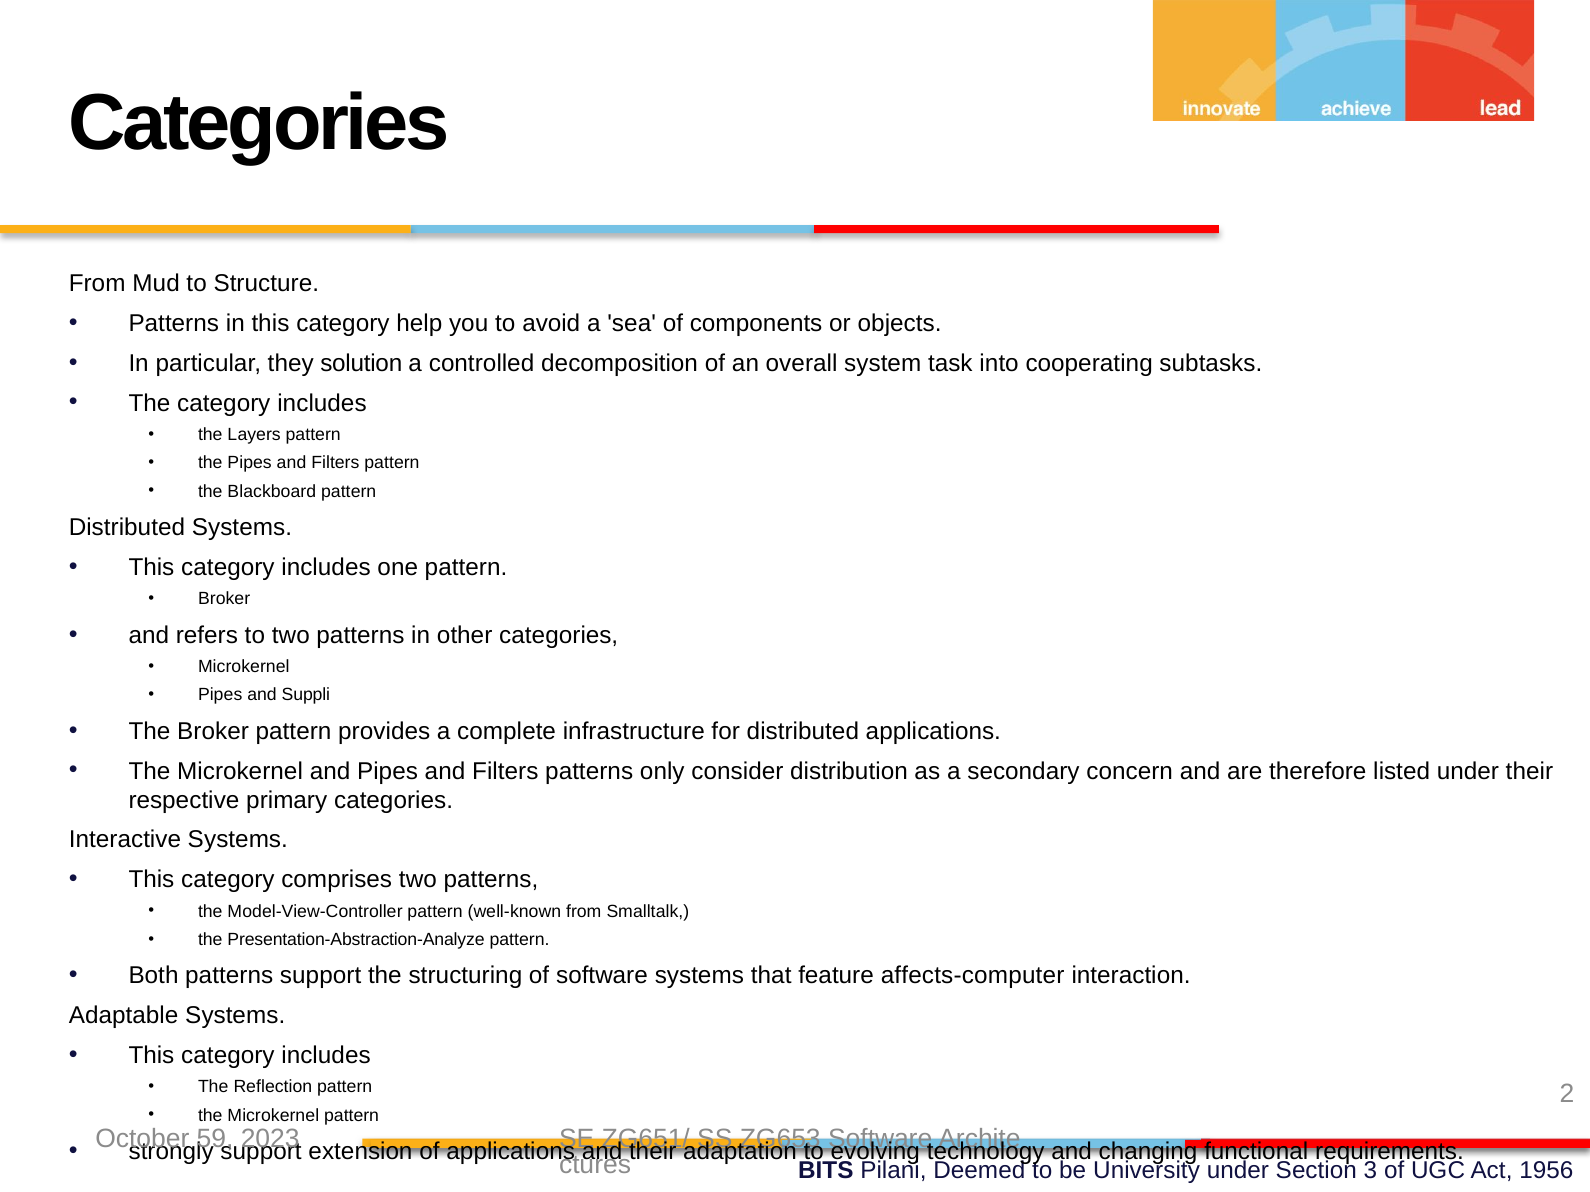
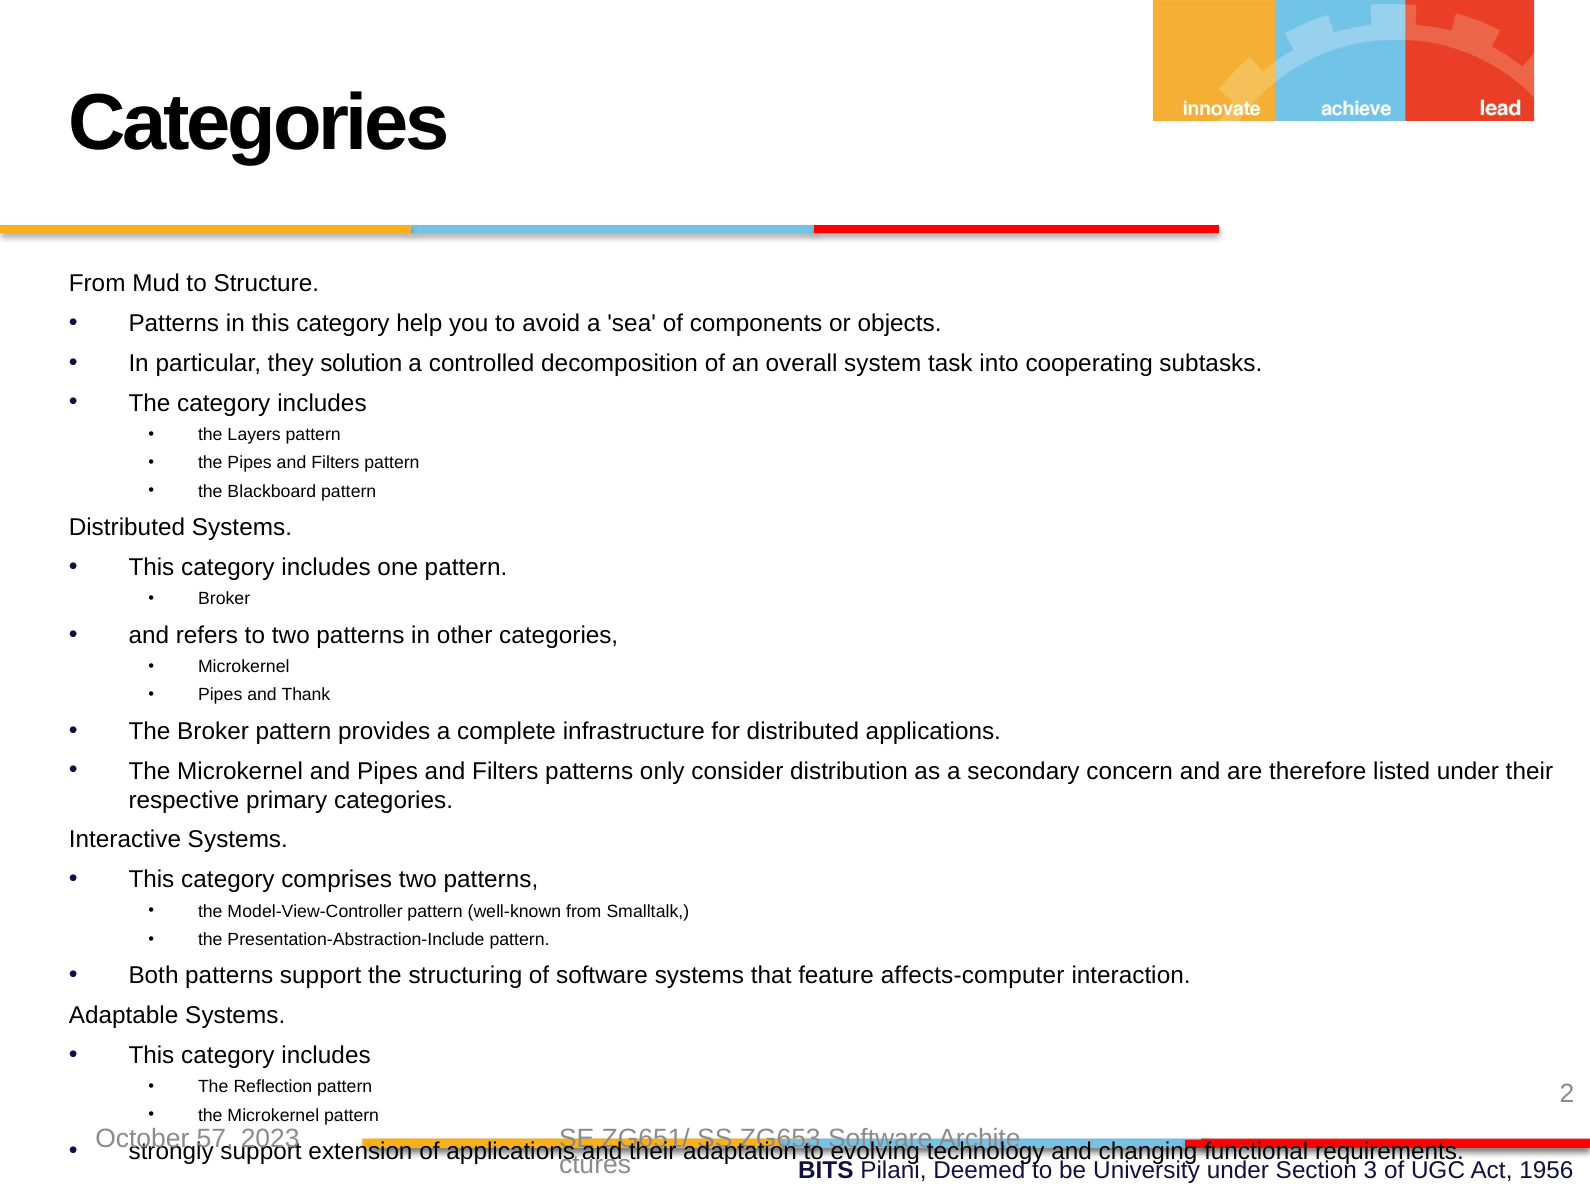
Suppli: Suppli -> Thank (306, 695)
Presentation-Abstraction-Analyze: Presentation-Abstraction-Analyze -> Presentation-Abstraction-Include (356, 940)
59: 59 -> 57 (215, 1139)
